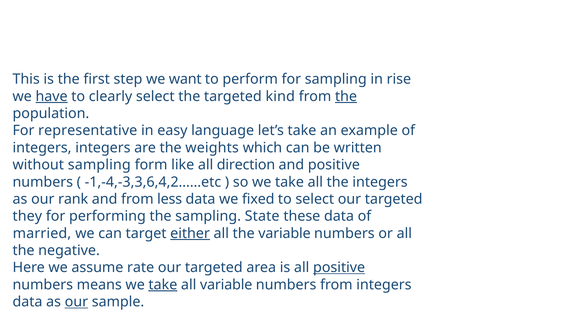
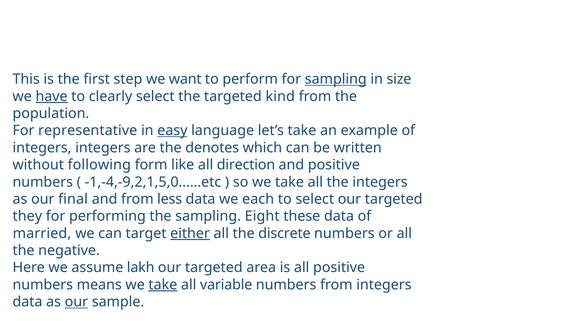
sampling underline: none -> present (336, 79)
rise: rise -> size (399, 79)
the underline: present -> none (346, 96)
easy underline: none -> present (172, 131)
weights: weights -> denotes (212, 148)
without sampling: sampling -> following (99, 165)
-1,-4,-3,3,6,4,2……etc: -1,-4,-3,3,6,4,2……etc -> -1,-4,-9,2,1,5,0……etc (153, 182)
rank: rank -> final (73, 199)
fixed: fixed -> each (258, 199)
State: State -> Eight (262, 216)
the variable: variable -> discrete (284, 233)
rate: rate -> lakh (141, 268)
positive underline: present -> none (339, 268)
